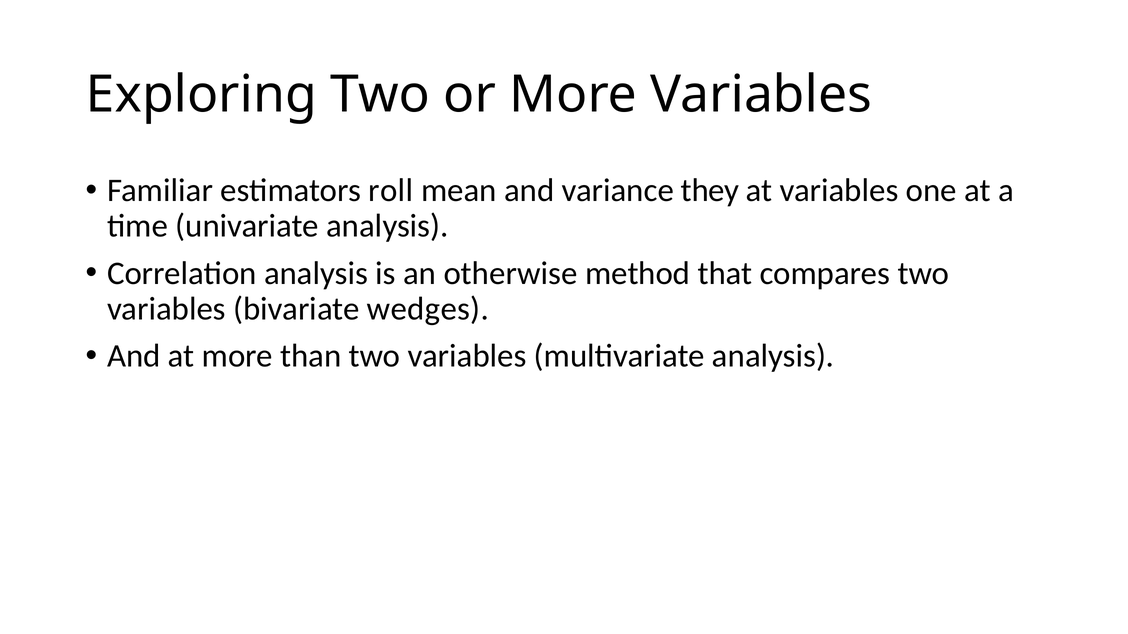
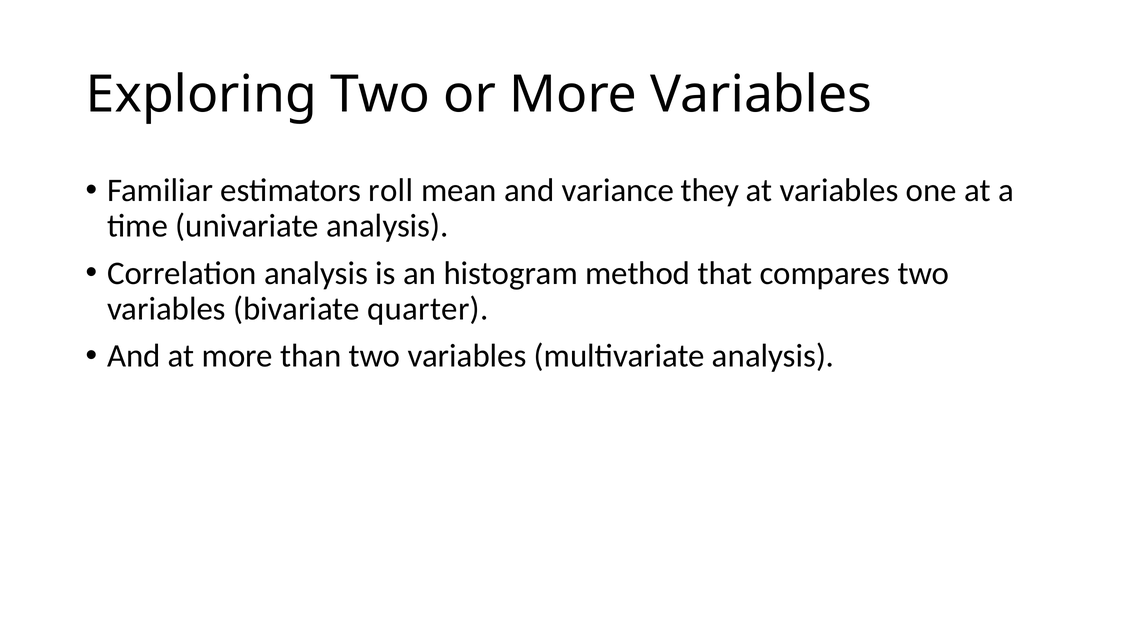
otherwise: otherwise -> histogram (511, 274)
wedges: wedges -> quarter (428, 309)
